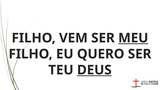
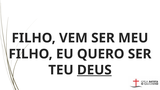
MEU underline: present -> none (133, 38)
